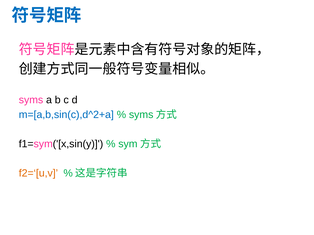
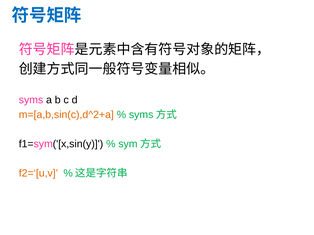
m=[a,b,sin(c),d^2+a colour: blue -> orange (66, 115)
